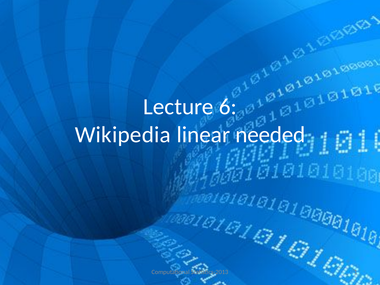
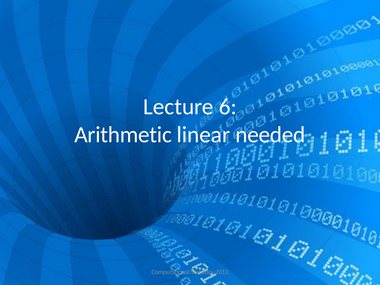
Wikipedia: Wikipedia -> Arithmetic (123, 135)
